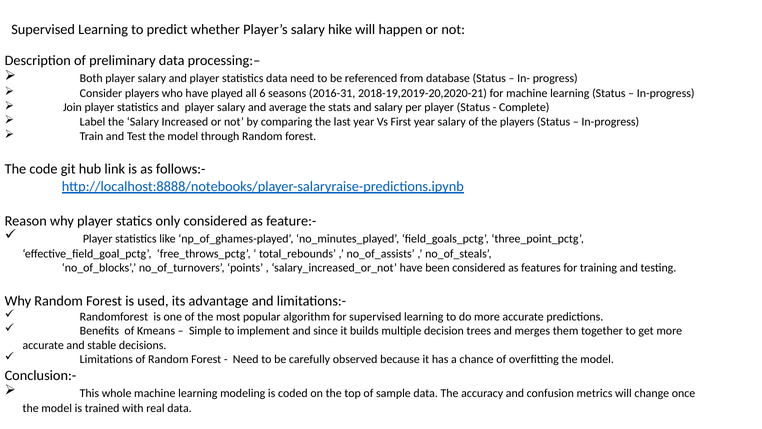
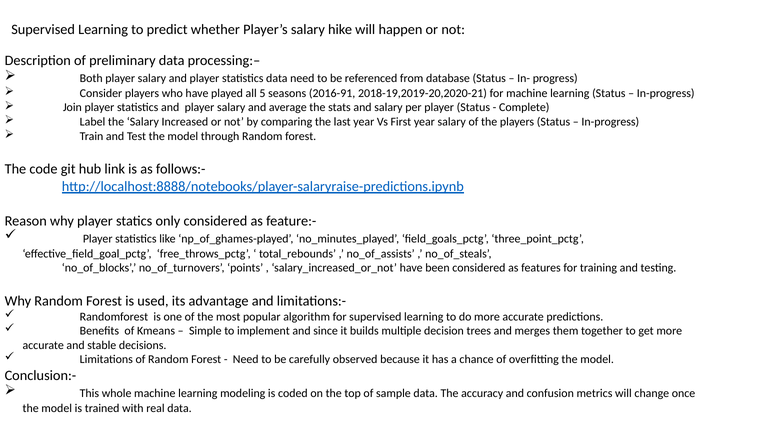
6: 6 -> 5 (262, 93)
2016-31: 2016-31 -> 2016-91 (332, 93)
